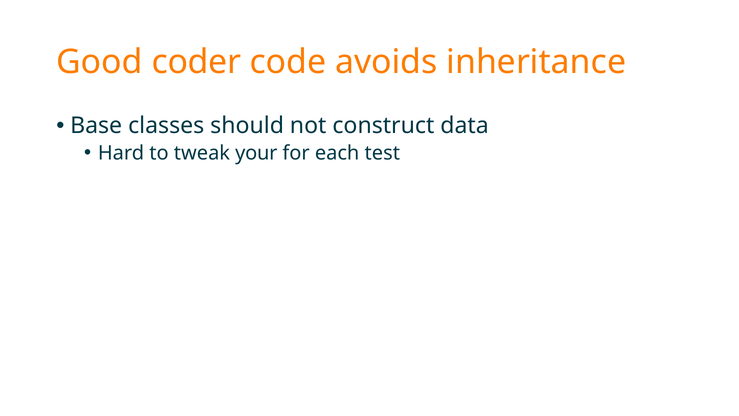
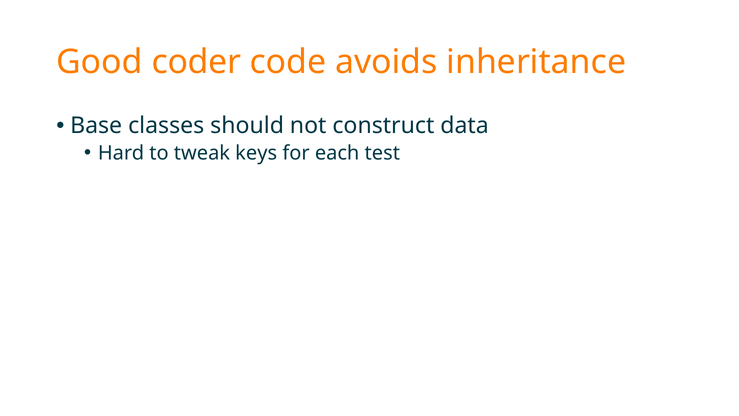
your: your -> keys (256, 153)
